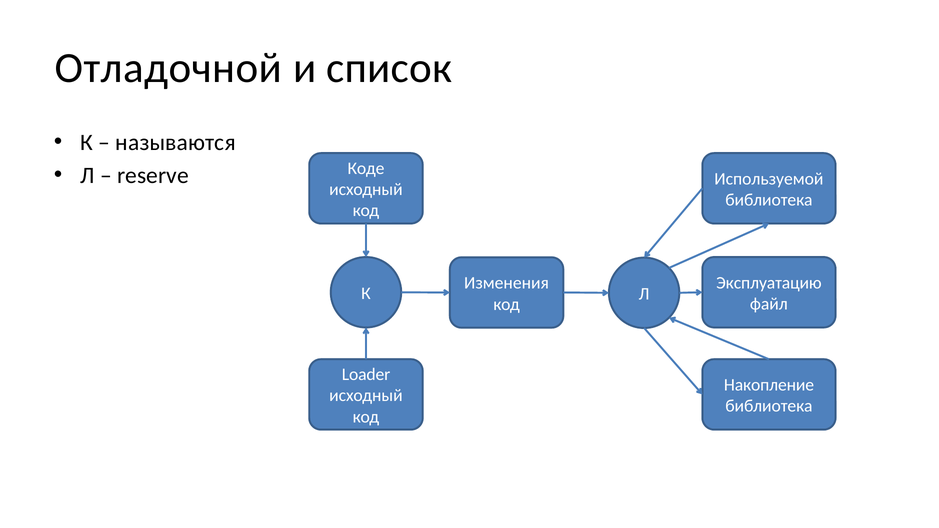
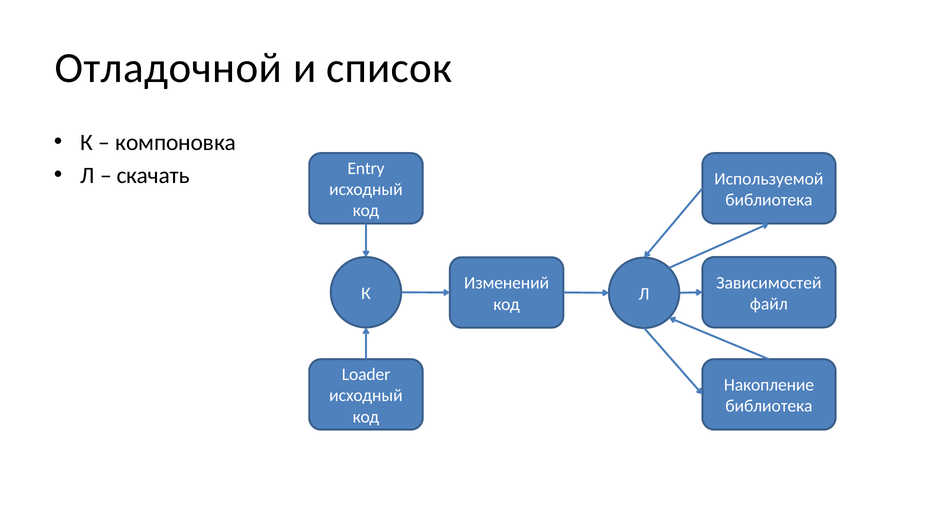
называются: называются -> компоновка (176, 142)
Коде: Коде -> Entry (366, 168)
reserve: reserve -> скачать (153, 175)
Эксплуатацию: Эксплуатацию -> Зависимостей (769, 283)
Изменения: Изменения -> Изменений (507, 283)
